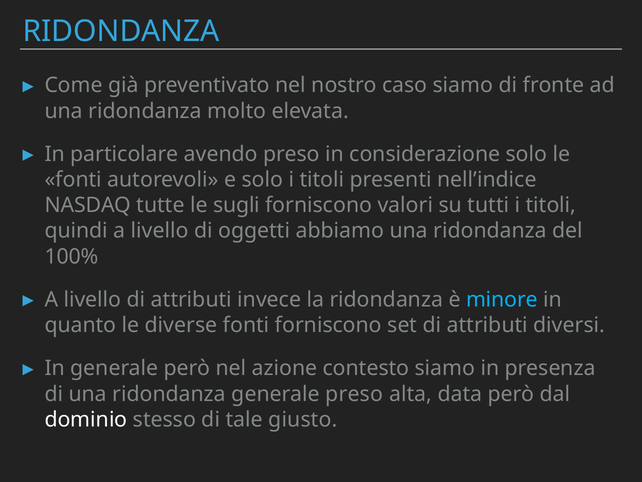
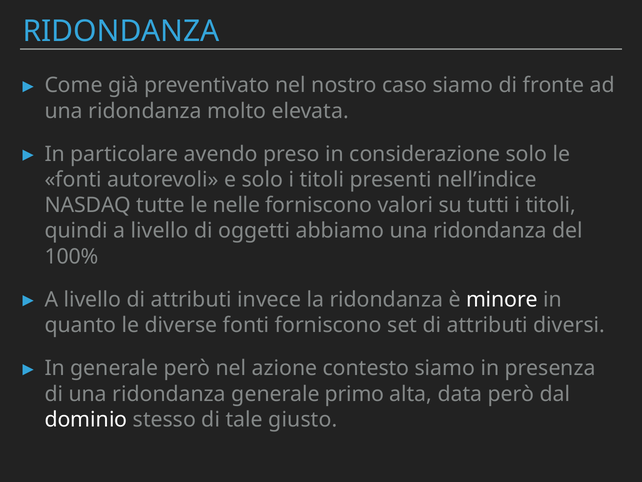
sugli: sugli -> nelle (236, 205)
minore colour: light blue -> white (502, 299)
generale preso: preso -> primo (355, 394)
